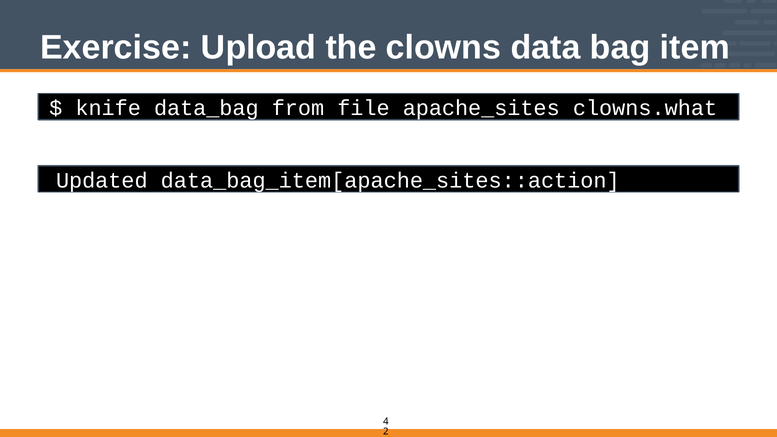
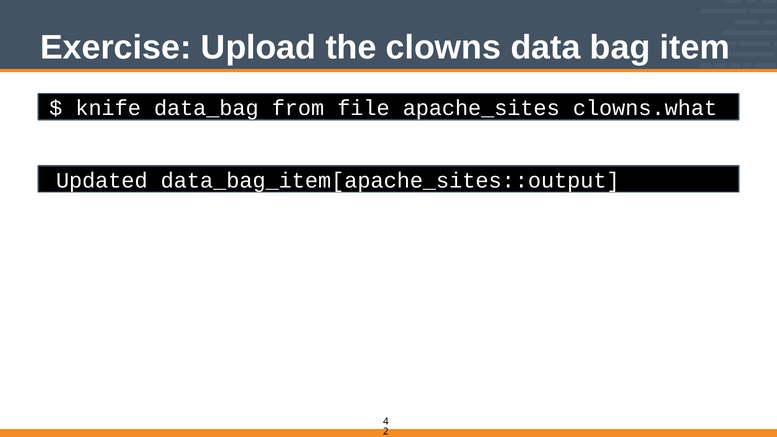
data_bag_item[apache_sites::action: data_bag_item[apache_sites::action -> data_bag_item[apache_sites::output (390, 180)
